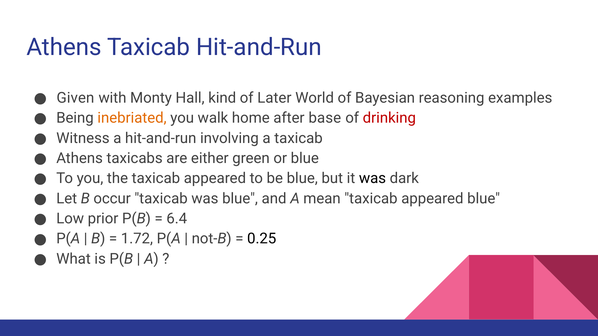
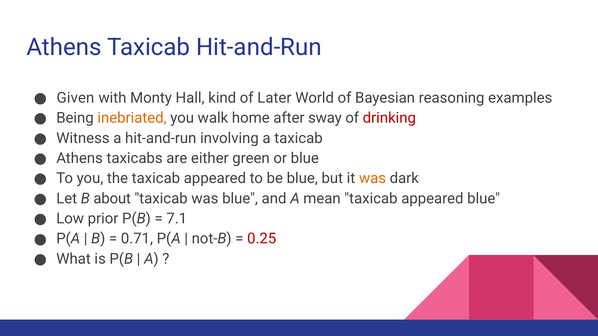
base: base -> sway (325, 118)
was colour: black -> orange (372, 179)
occur: occur -> about (112, 199)
6.4: 6.4 -> 7.1 (177, 219)
1.72: 1.72 -> 0.71 (137, 239)
0.25 colour: black -> red (262, 239)
